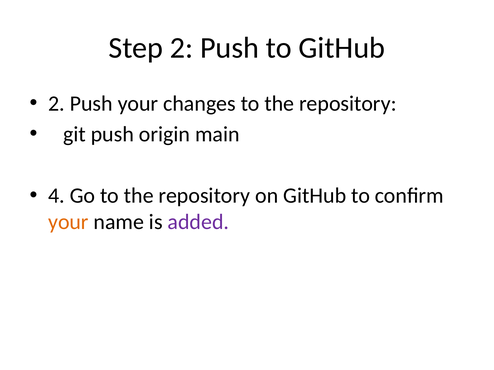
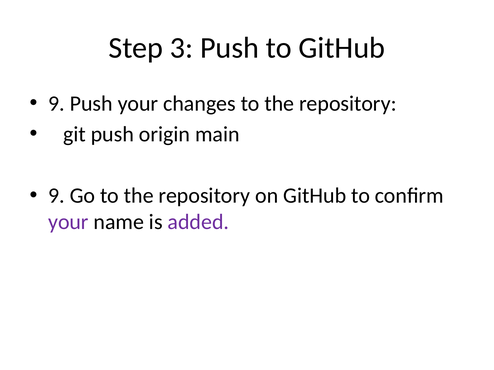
Step 2: 2 -> 3 (182, 48)
2: 2 -> 9 (56, 104)
4: 4 -> 9 (56, 196)
your colour: orange -> purple (68, 222)
